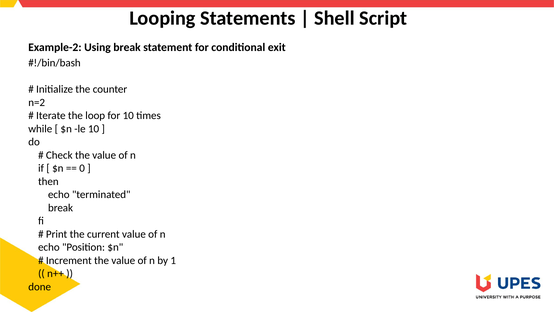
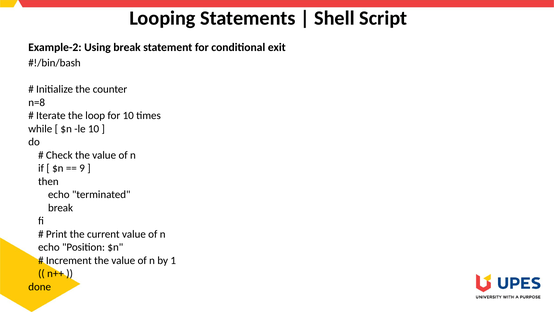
n=2: n=2 -> n=8 (37, 102)
0: 0 -> 9 (82, 168)
